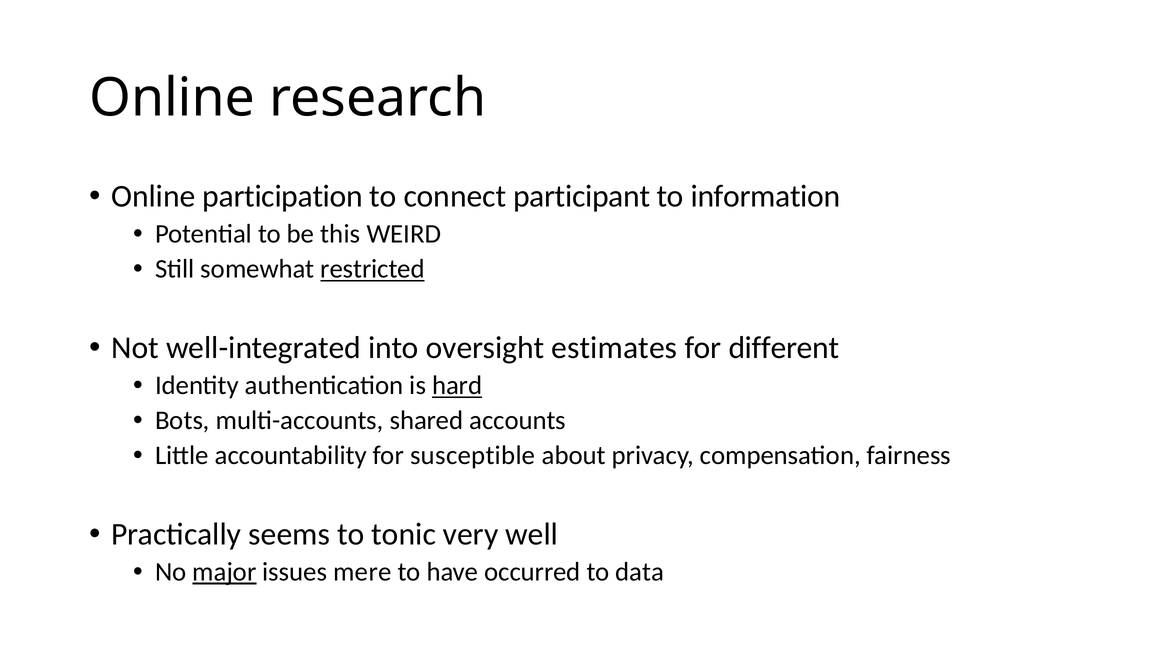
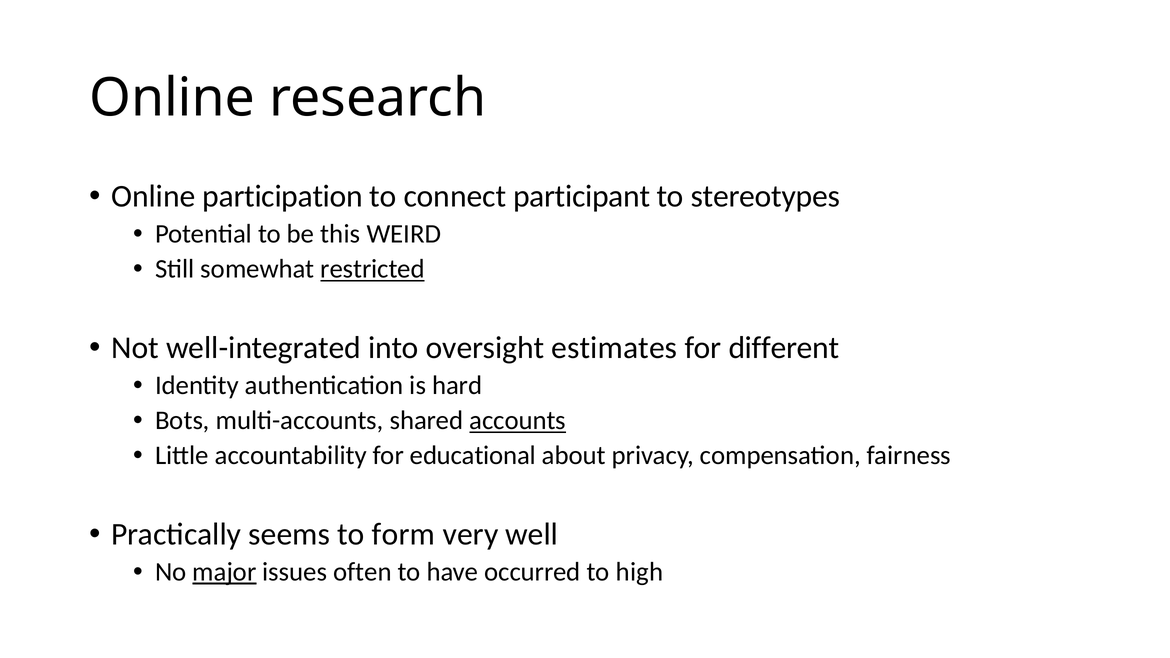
information: information -> stereotypes (765, 196)
hard underline: present -> none (457, 386)
accounts underline: none -> present (518, 421)
susceptible: susceptible -> educational (473, 456)
tonic: tonic -> form (403, 534)
mere: mere -> often (363, 572)
data: data -> high (640, 572)
